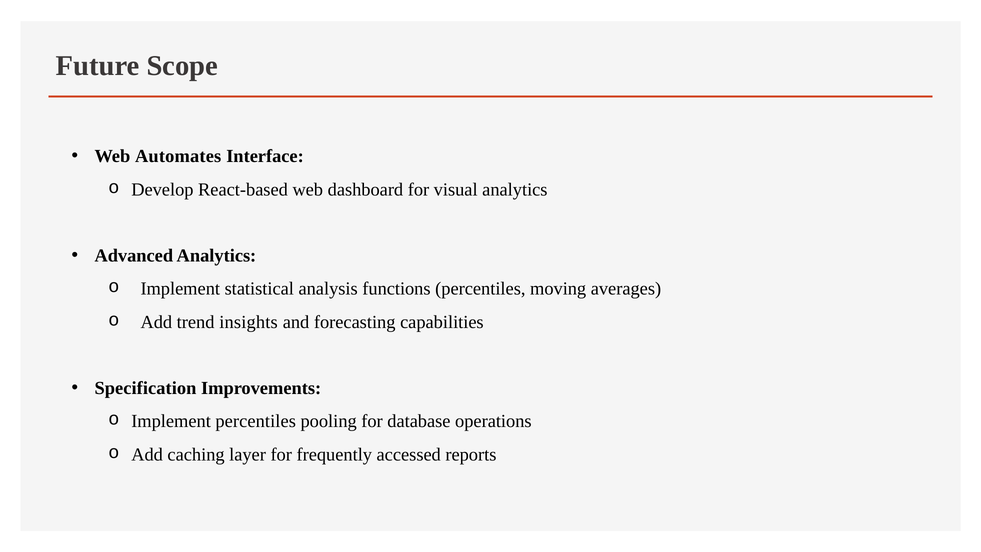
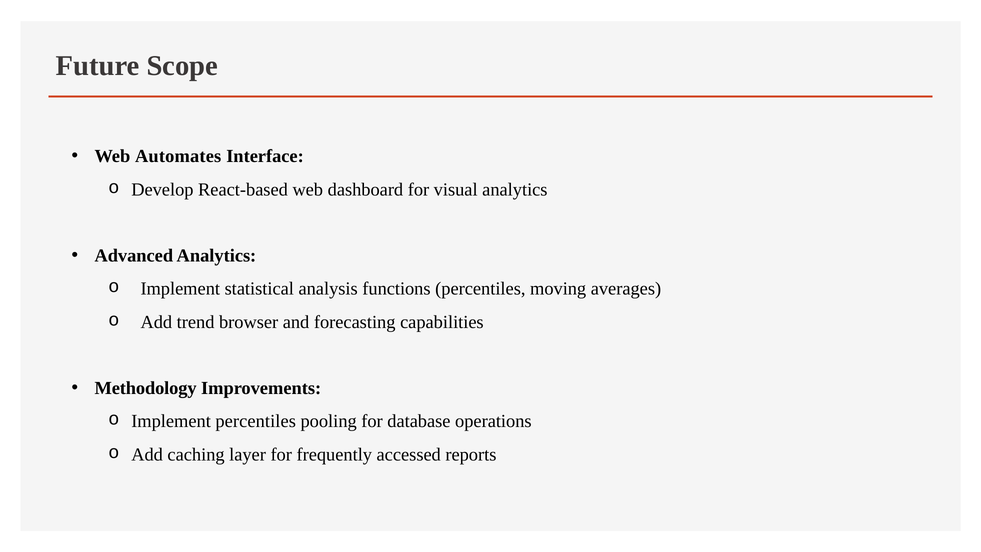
insights: insights -> browser (249, 322)
Specification: Specification -> Methodology (146, 388)
